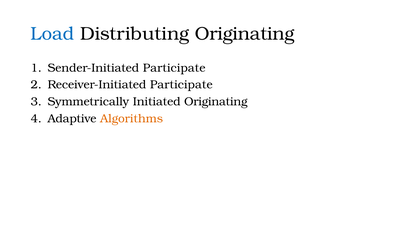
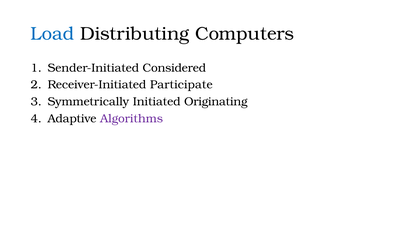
Distributing Originating: Originating -> Computers (245, 34)
Sender-Initiated Participate: Participate -> Considered (174, 68)
Algorithms colour: orange -> purple (132, 119)
